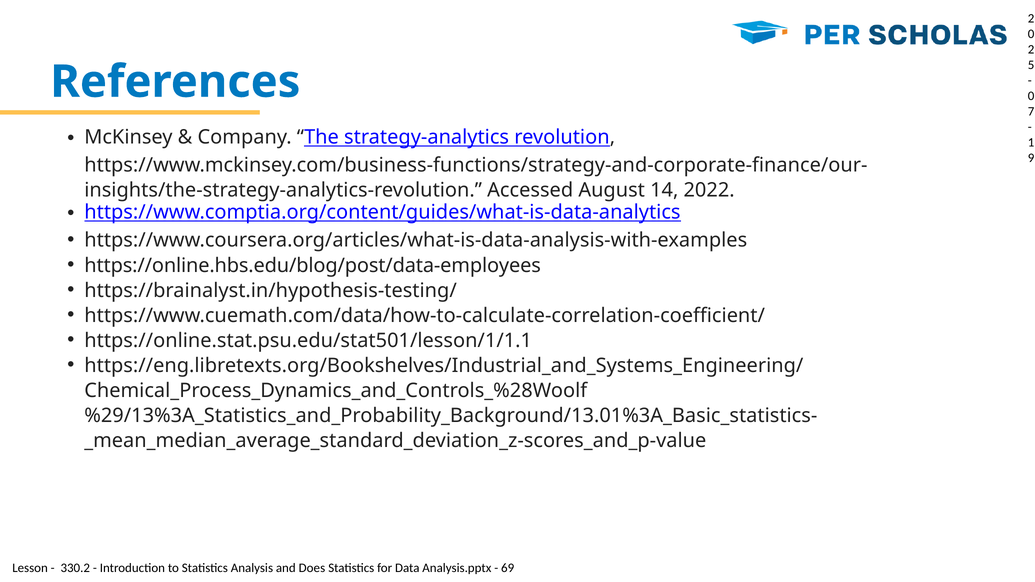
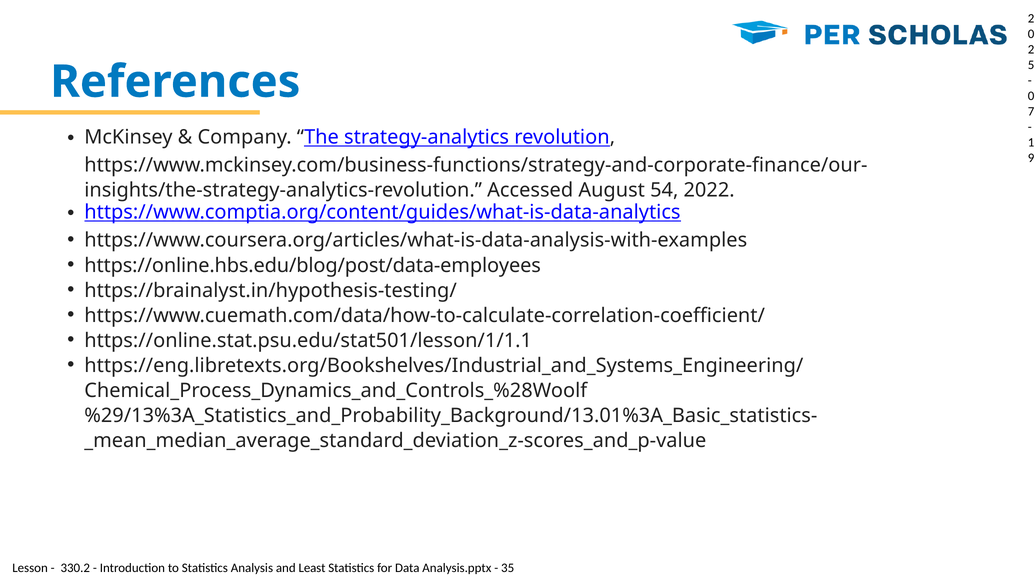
14: 14 -> 54 (664, 190)
Does: Does -> Least (312, 568)
69: 69 -> 35 (508, 568)
